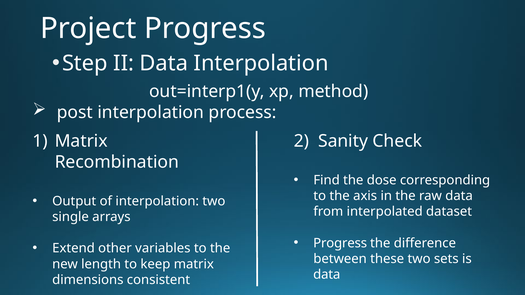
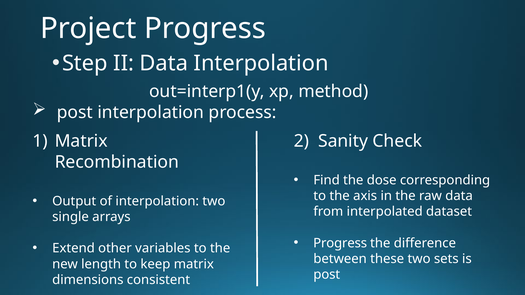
data: data -> post (327, 275)
